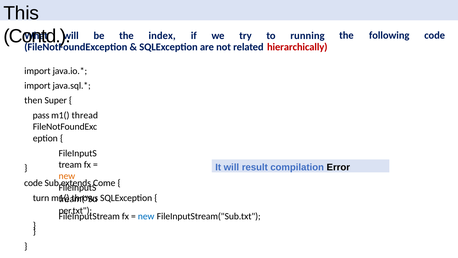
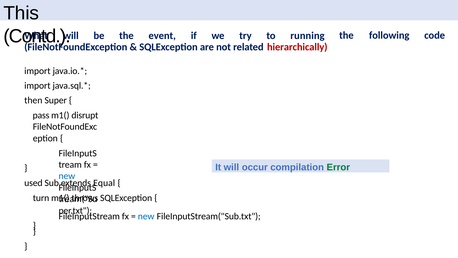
index: index -> event (162, 36)
thread: thread -> disrupt (85, 115)
result: result -> occur (255, 167)
Error colour: black -> green (338, 167)
new colour: orange -> blue (67, 176)
code: code -> used (33, 183)
Come: Come -> Equal (104, 183)
